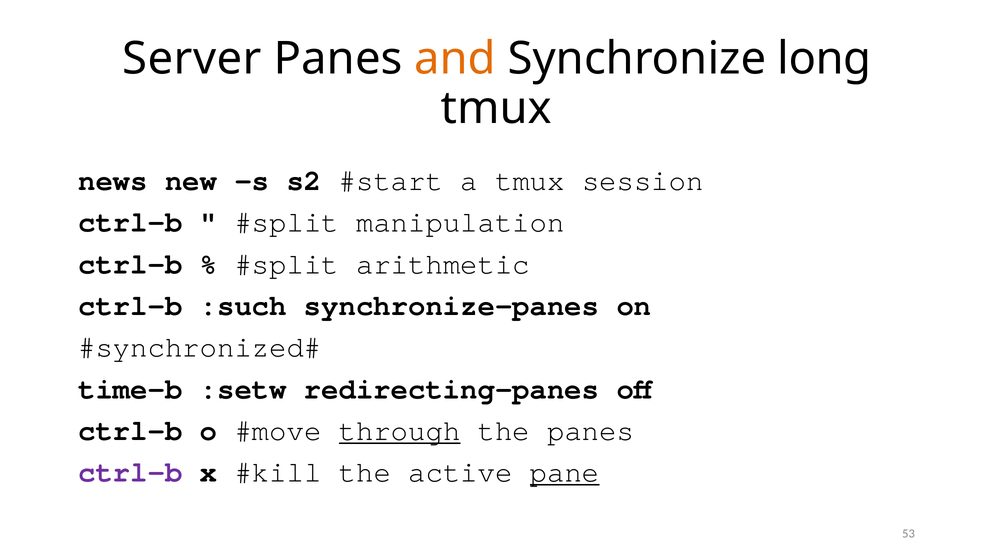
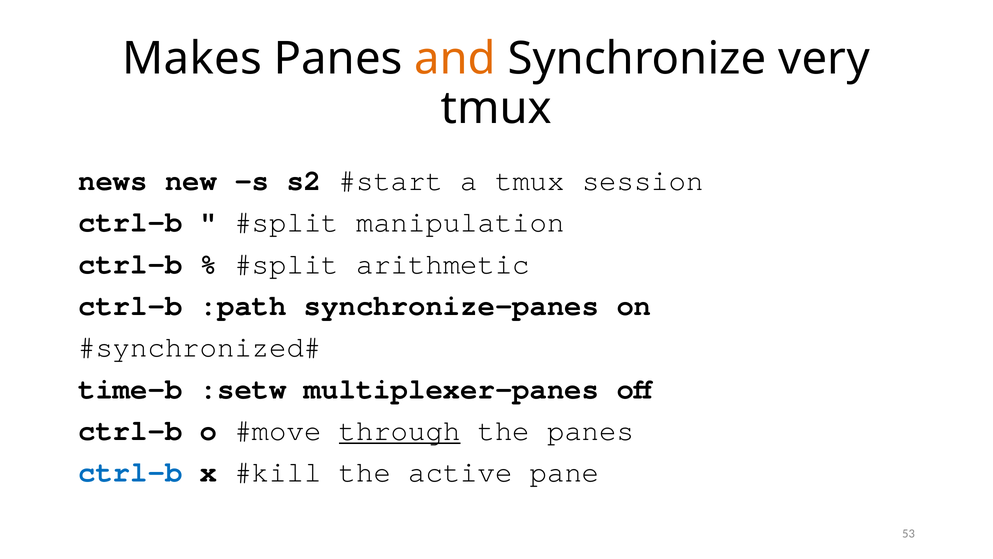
Server: Server -> Makes (192, 59)
long: long -> very (824, 59)
:such: :such -> :path (243, 305)
redirecting-panes: redirecting-panes -> multiplexer-panes (452, 389)
ctrl-b colour: purple -> blue (130, 472)
pane underline: present -> none (565, 472)
